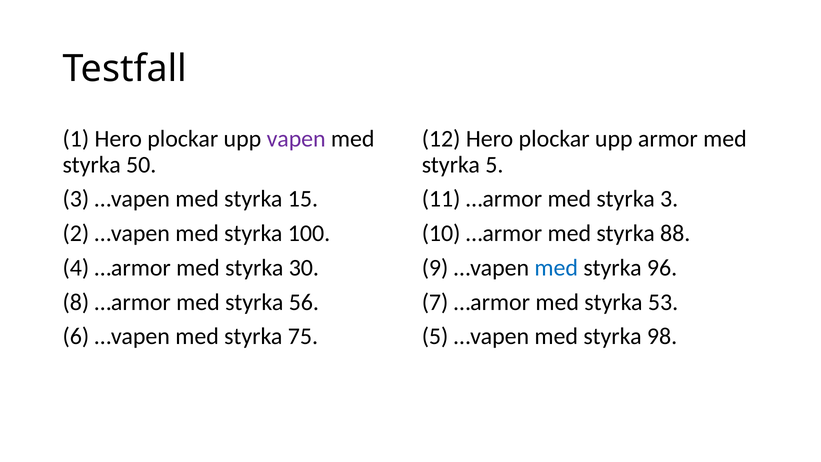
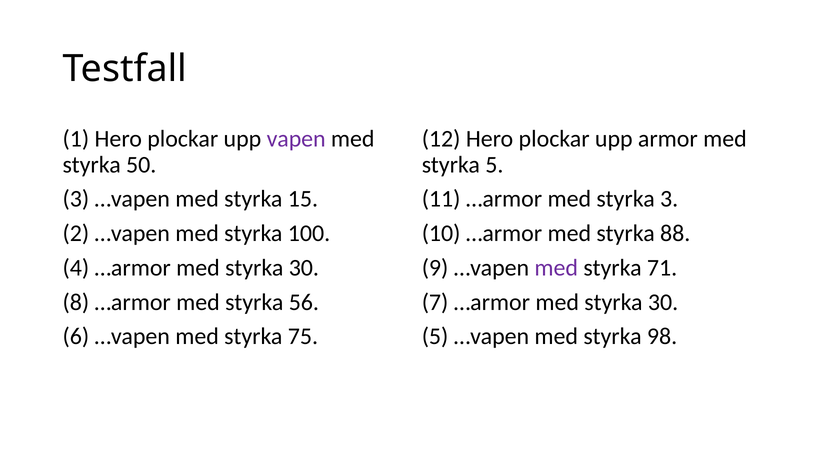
med colour: blue -> purple (556, 268)
96: 96 -> 71 (662, 268)
53: 53 -> 30 (663, 302)
